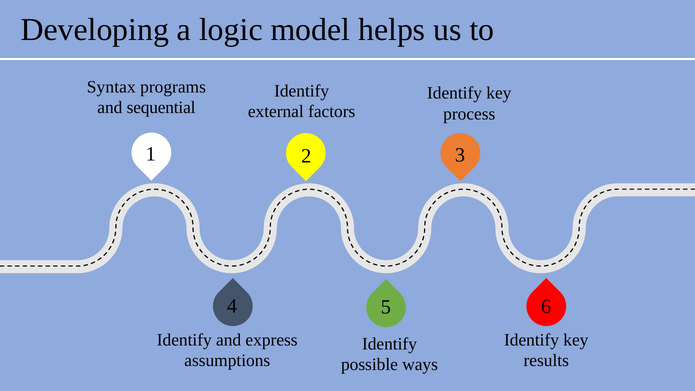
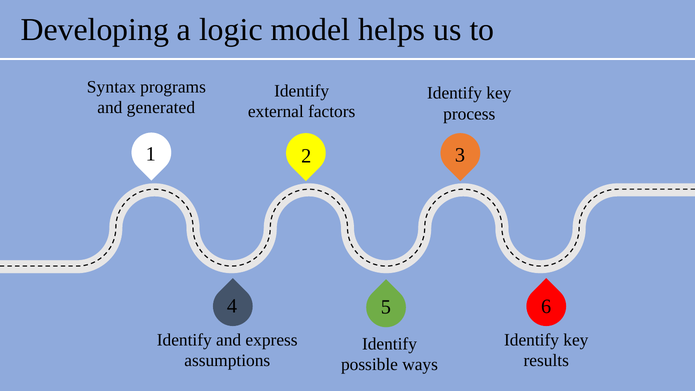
sequential: sequential -> generated (161, 108)
